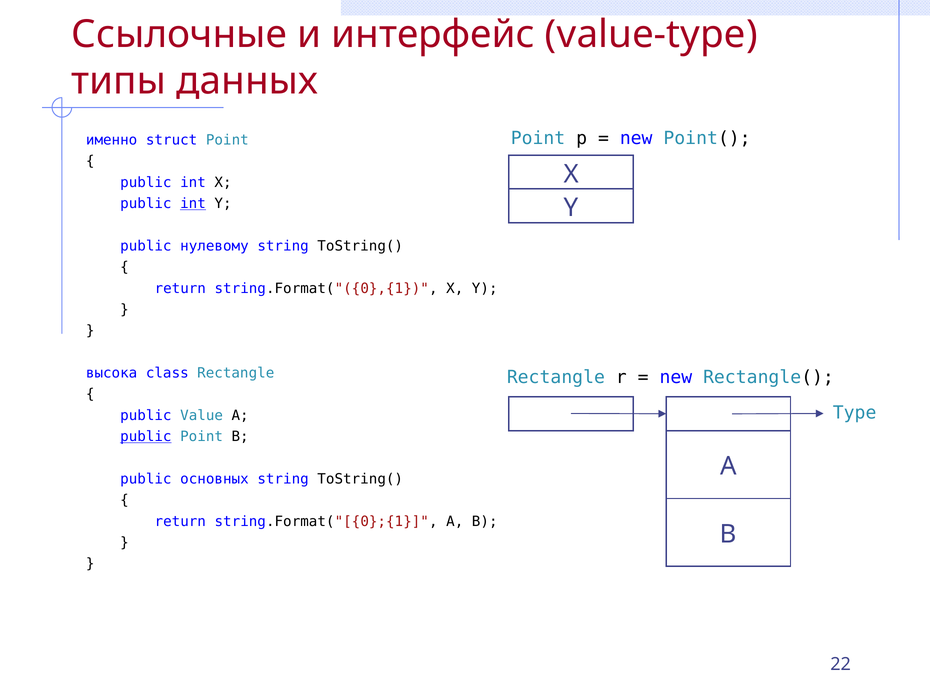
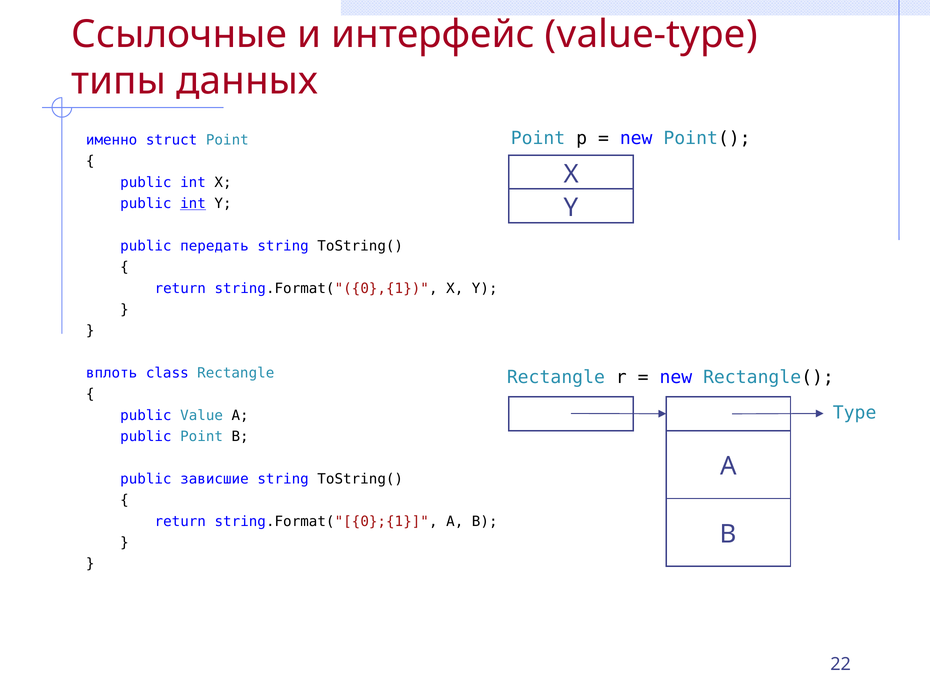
нулевому: нулевому -> передать (214, 246)
высока: высока -> вплоть (112, 373)
public underline: present -> none (146, 437)
основных: основных -> зависшие (214, 479)
